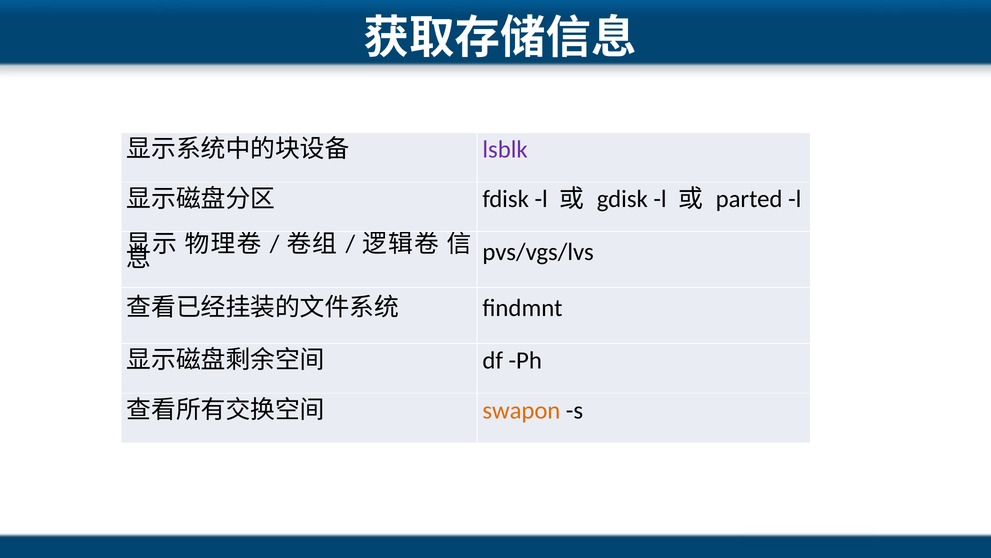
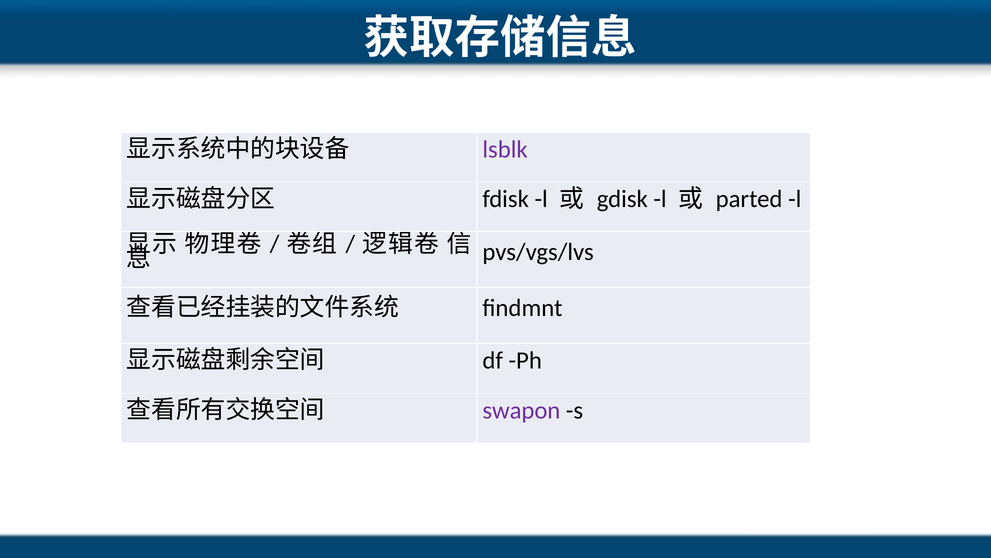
swapon colour: orange -> purple (521, 410)
